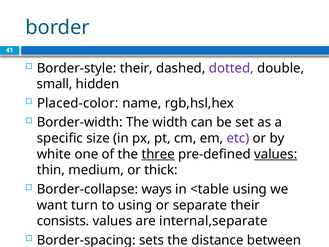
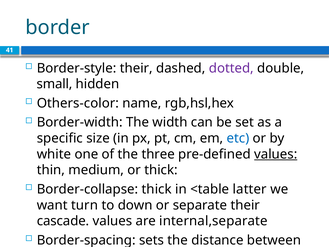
Placed-color: Placed-color -> Others-color (78, 103)
etc colour: purple -> blue (238, 138)
three underline: present -> none (158, 154)
Border-collapse ways: ways -> thick (157, 189)
<table using: using -> latter (250, 189)
to using: using -> down (135, 205)
consists: consists -> cascade (63, 221)
